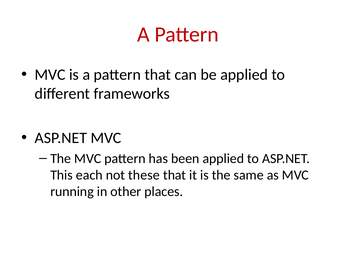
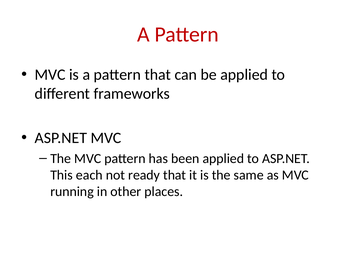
these: these -> ready (144, 175)
